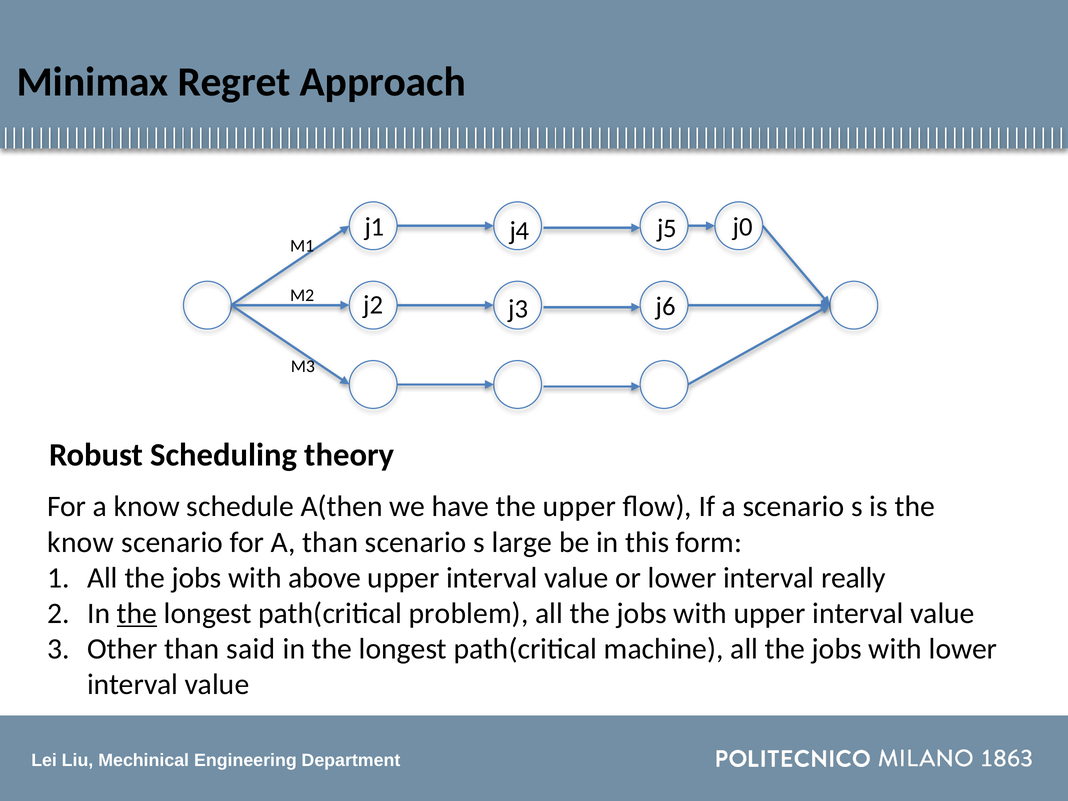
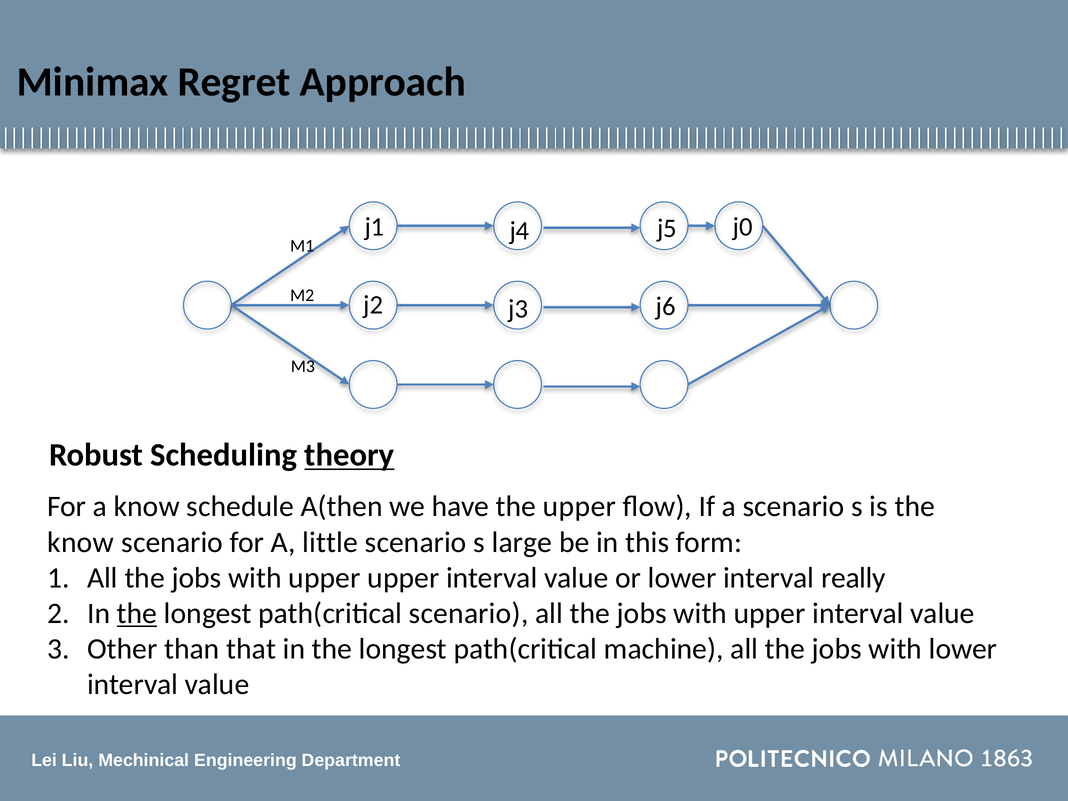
theory underline: none -> present (349, 455)
A than: than -> little (330, 542)
above: above -> upper (325, 578)
path(critical problem: problem -> scenario (469, 613)
said: said -> that (251, 649)
